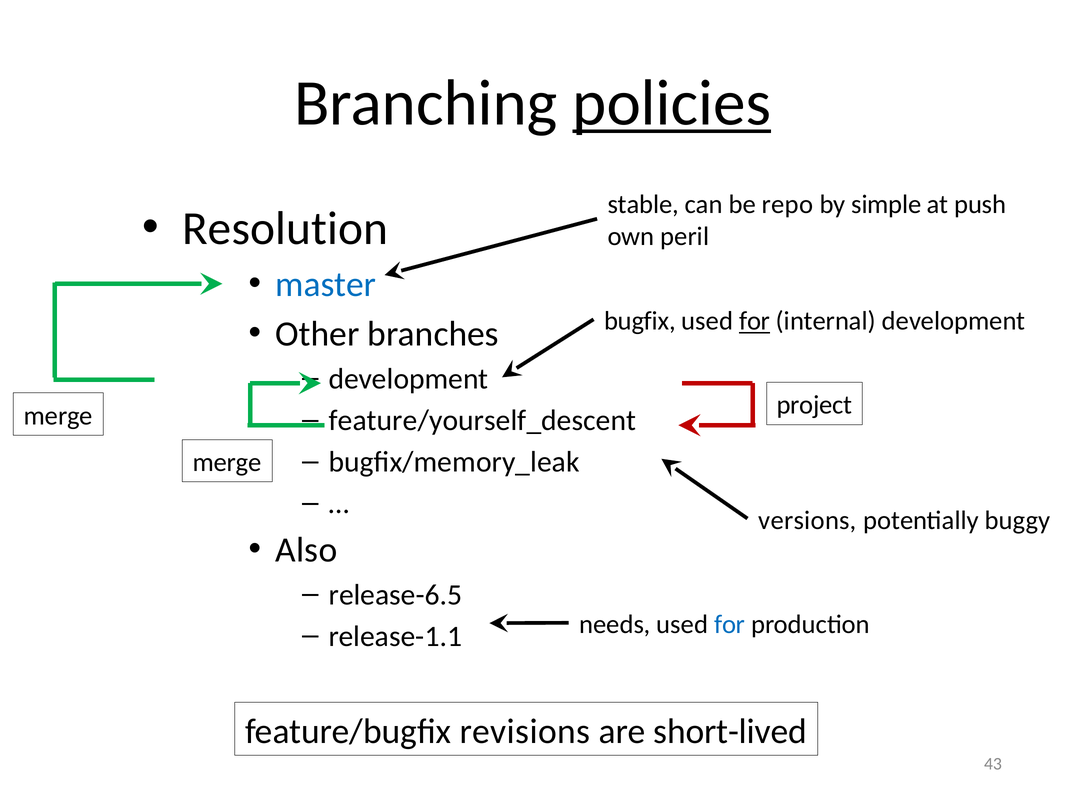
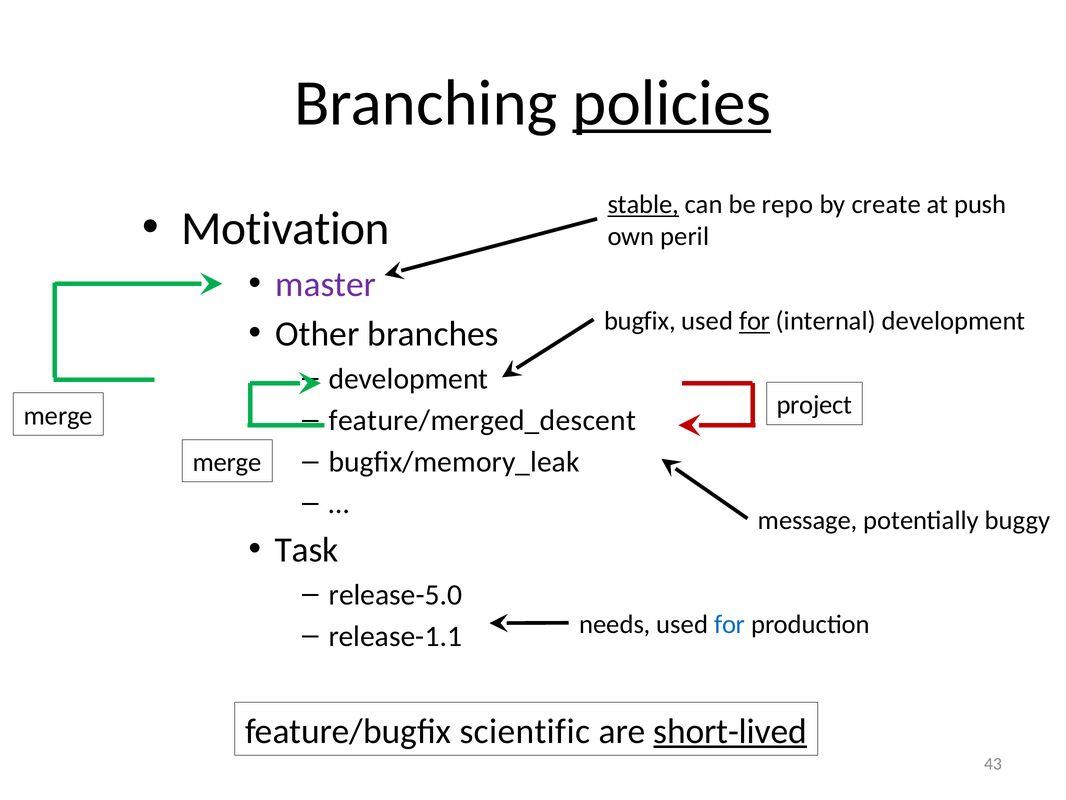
stable underline: none -> present (643, 205)
simple: simple -> create (886, 205)
Resolution: Resolution -> Motivation (286, 228)
master colour: blue -> purple (326, 284)
feature/yourself_descent: feature/yourself_descent -> feature/merged_descent (482, 420)
versions: versions -> message (808, 520)
Also: Also -> Task (307, 550)
release-6.5: release-6.5 -> release-5.0 (395, 594)
revisions: revisions -> scientific (525, 731)
short-lived underline: none -> present (730, 731)
